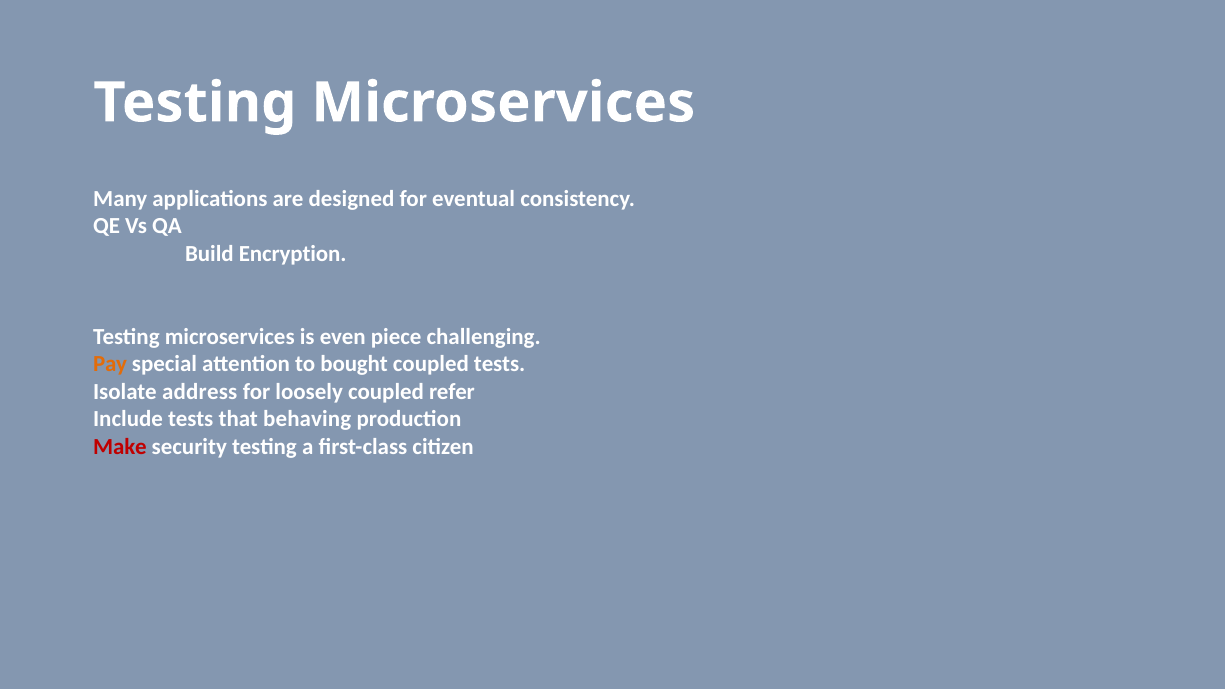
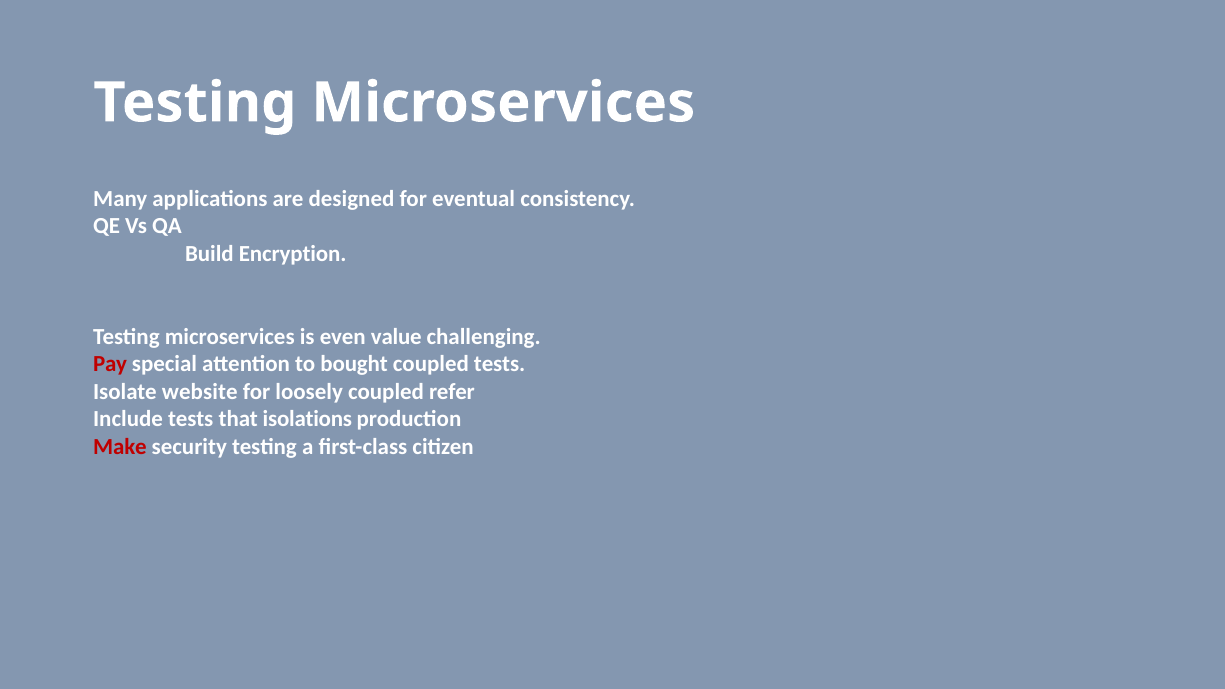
piece: piece -> value (396, 337)
Pay colour: orange -> red (110, 364)
address: address -> website (200, 392)
behaving: behaving -> isolations (307, 419)
